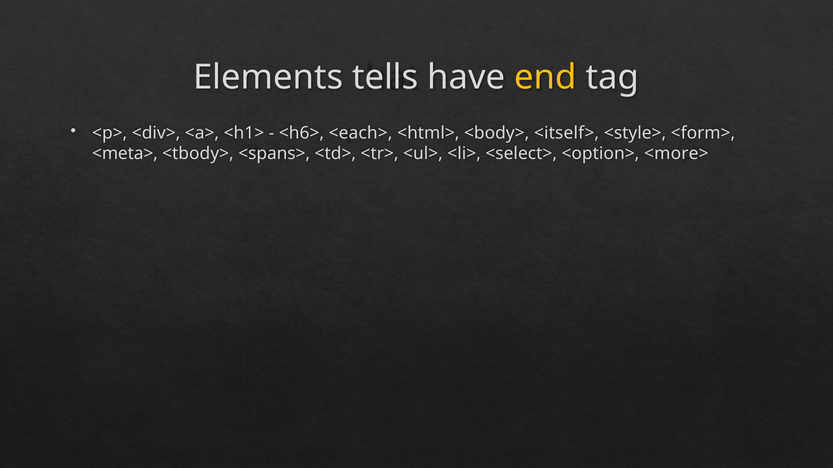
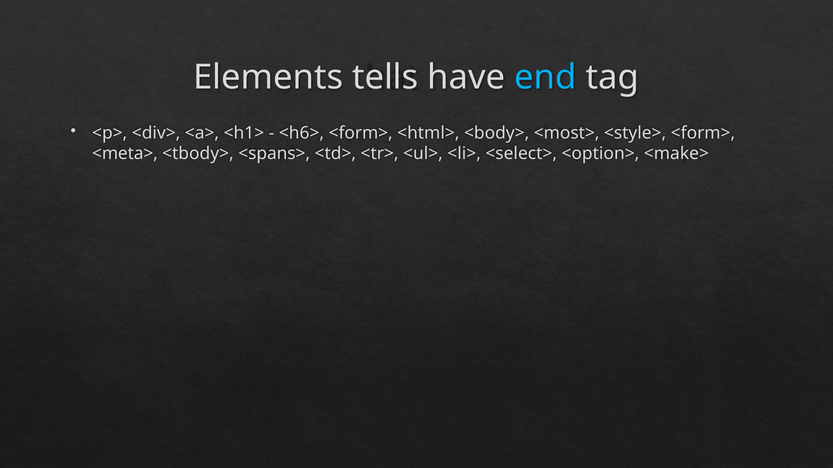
end colour: yellow -> light blue (545, 77)
<h6> <each>: <each> -> <form> (361, 133)
<itself>: <itself> -> <most> (567, 133)
<more>: <more> -> <make> (676, 154)
